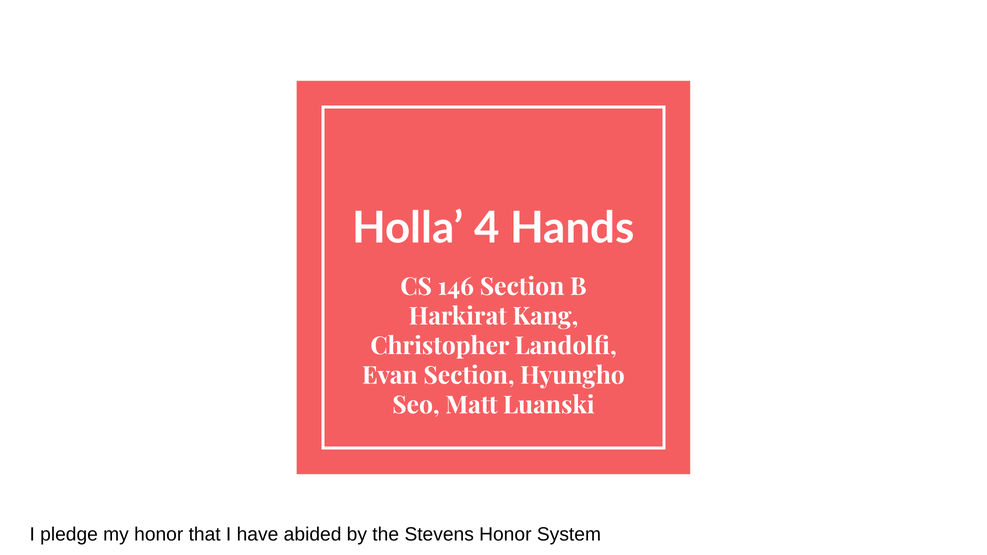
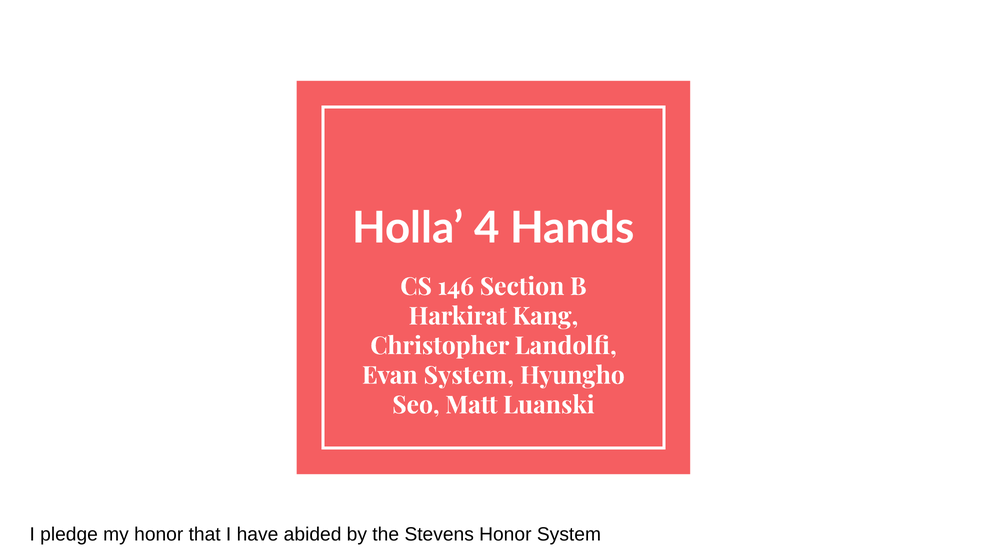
Evan Section: Section -> System (469, 376)
